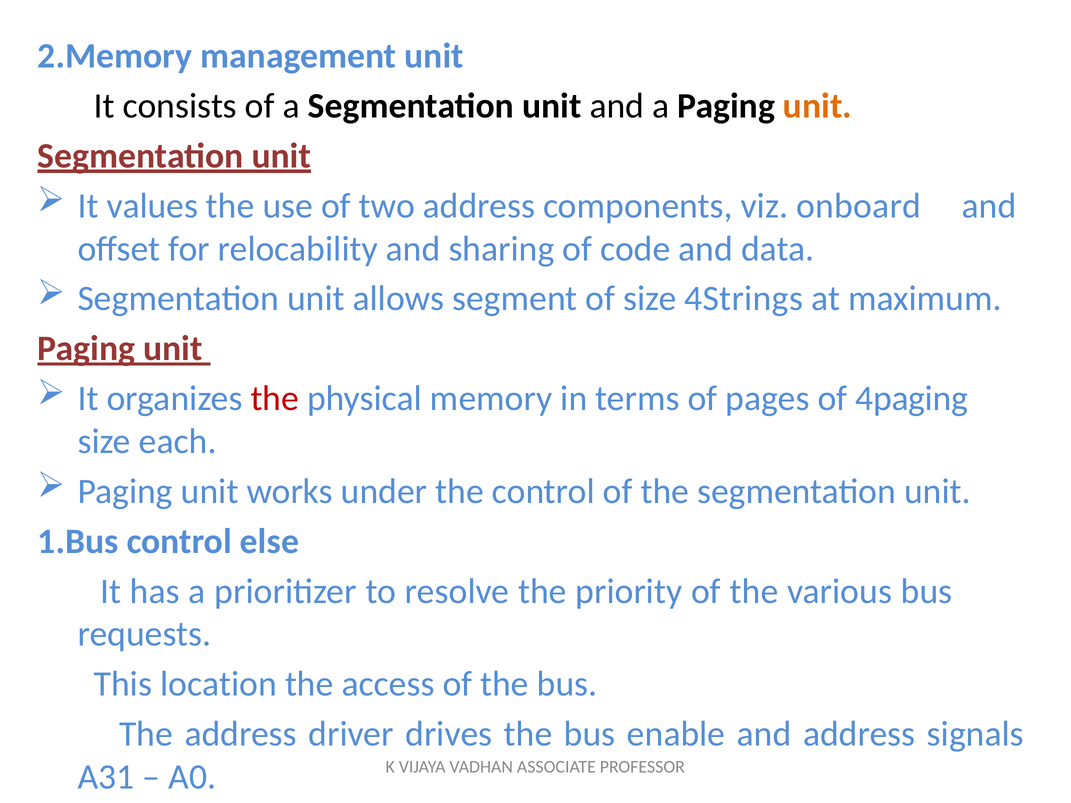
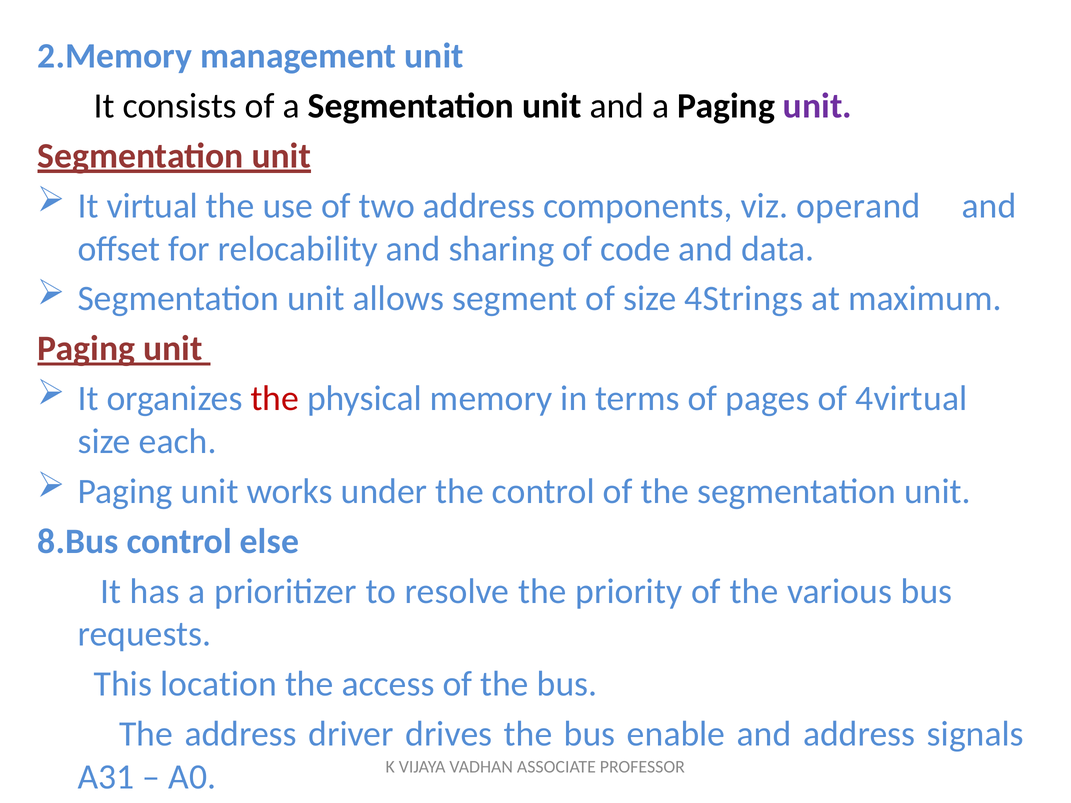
unit colour: orange -> purple (817, 106)
values: values -> virtual (152, 206)
onboard: onboard -> operand (858, 206)
4paging: 4paging -> 4virtual (911, 399)
1.Bus: 1.Bus -> 8.Bus (78, 541)
